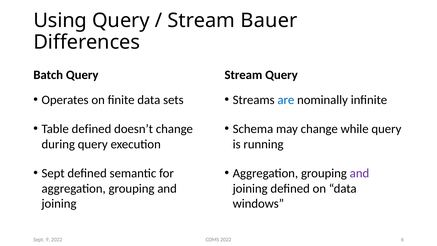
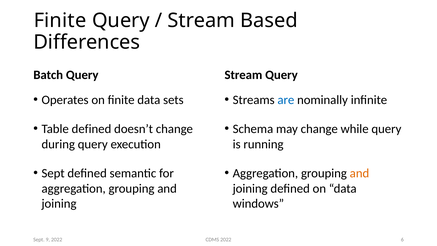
Using: Using -> Finite (60, 20)
Bauer: Bauer -> Based (269, 20)
and colour: purple -> orange (359, 173)
